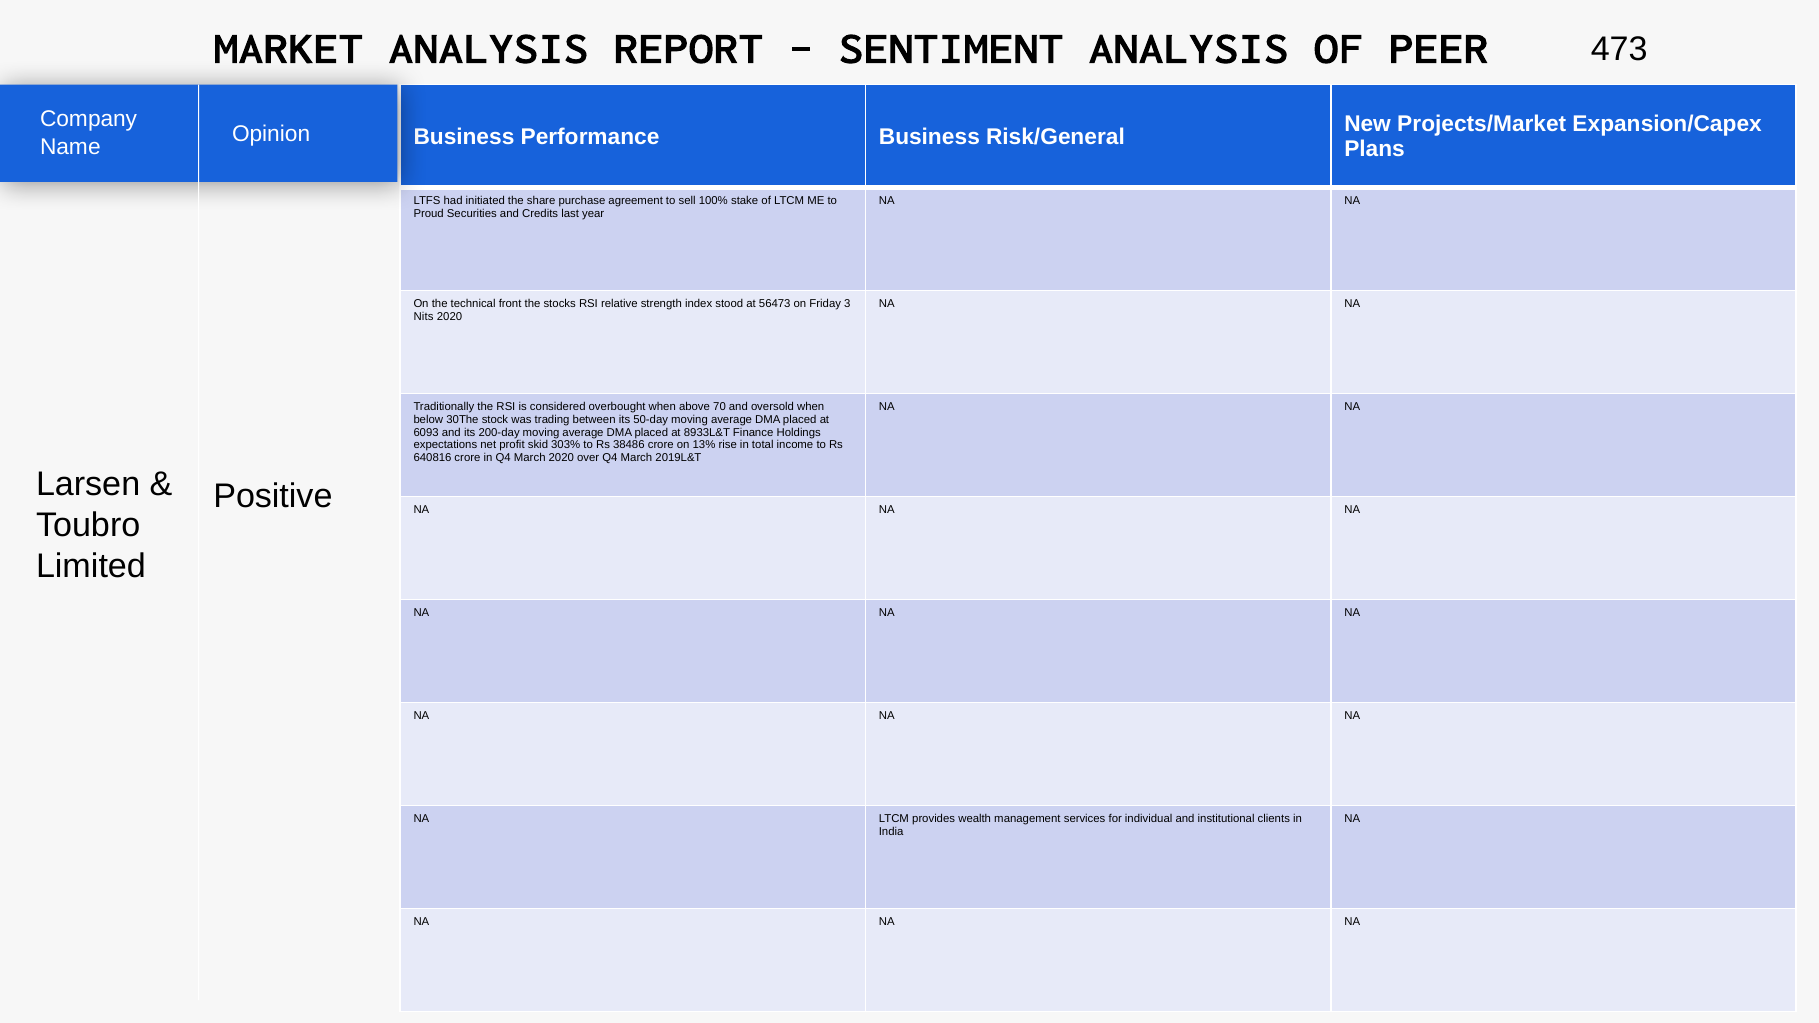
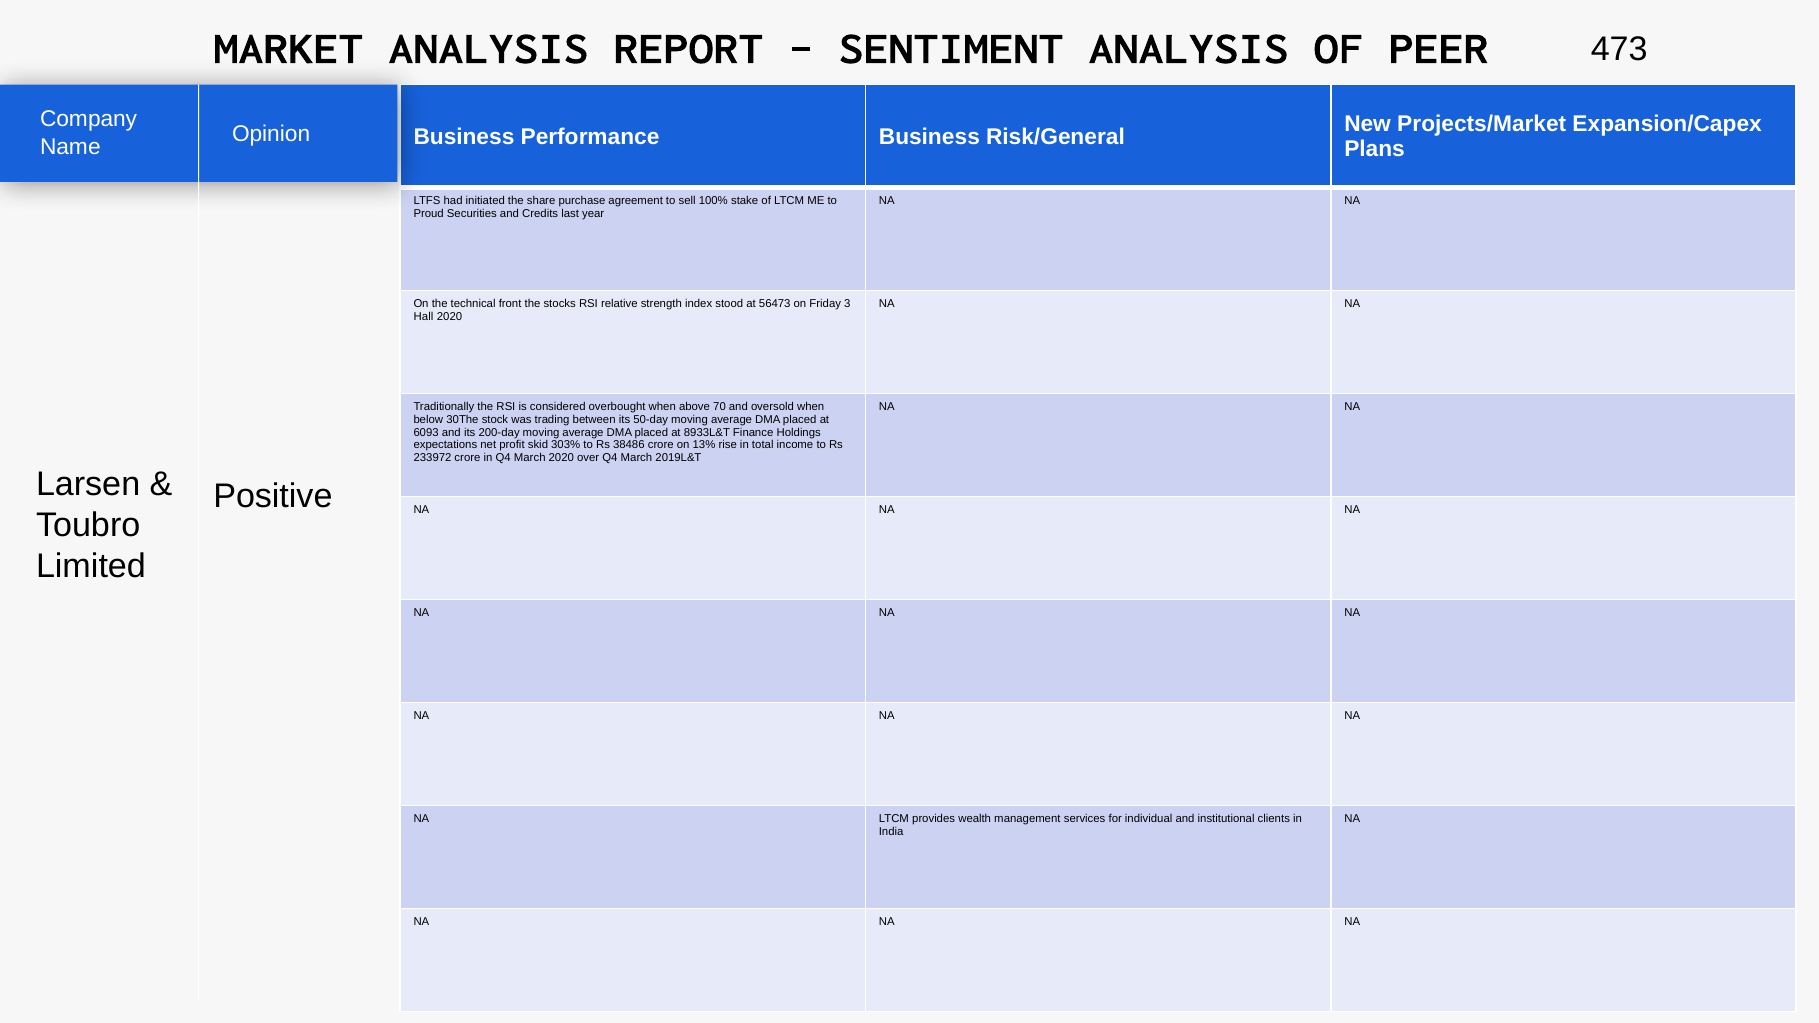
Nits: Nits -> Hall (424, 317)
640816: 640816 -> 233972 (433, 458)
